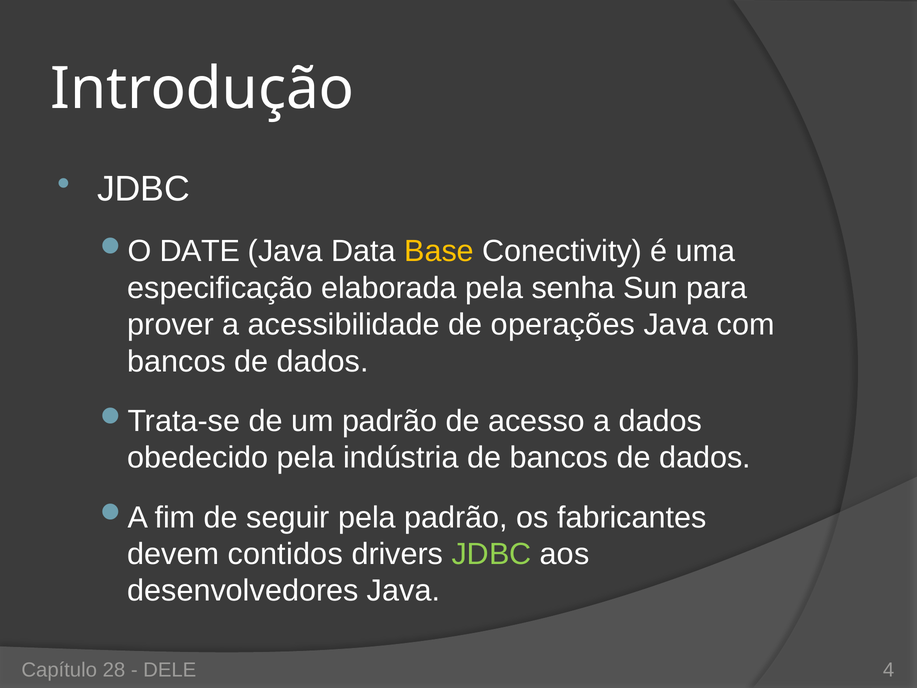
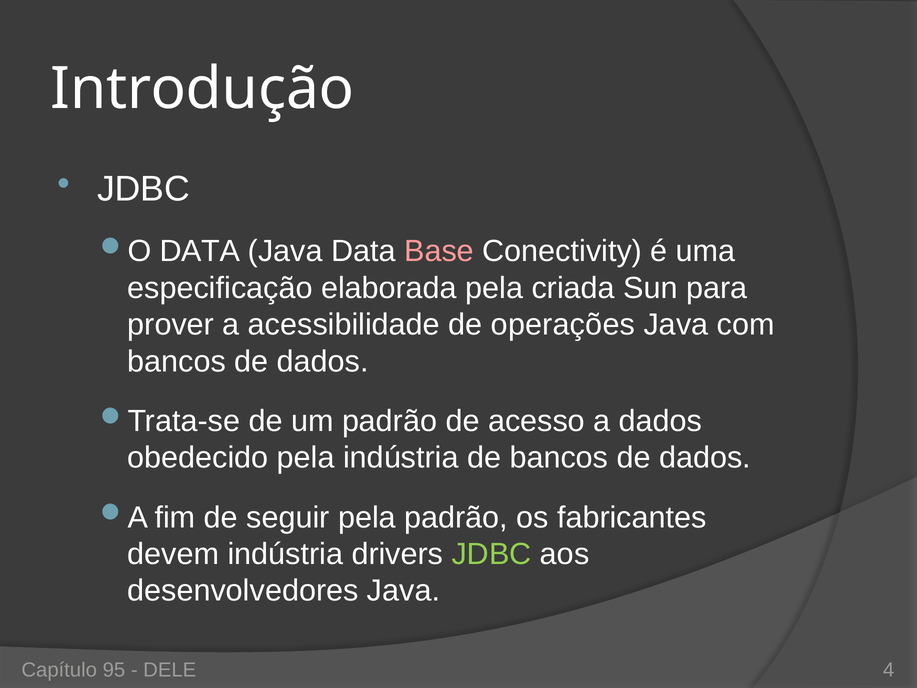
DATE: DATE -> DATA (200, 251)
Base colour: yellow -> pink (439, 251)
senha: senha -> criada (573, 288)
devem contidos: contidos -> indústria (285, 554)
28: 28 -> 95 (114, 670)
